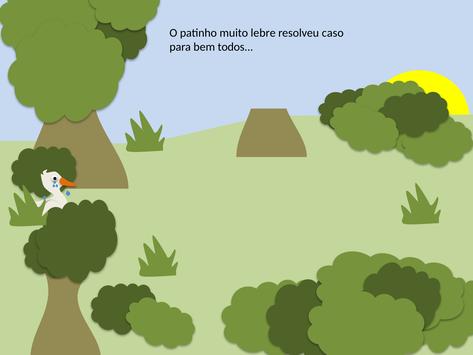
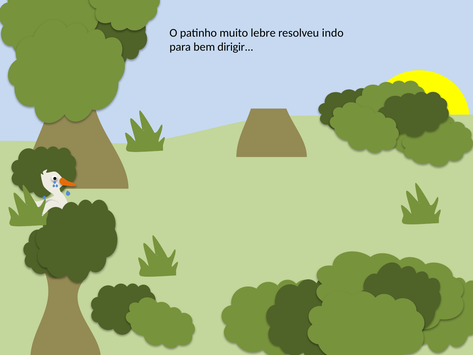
caso: caso -> indo (333, 33)
todos: todos -> dirigir (235, 47)
